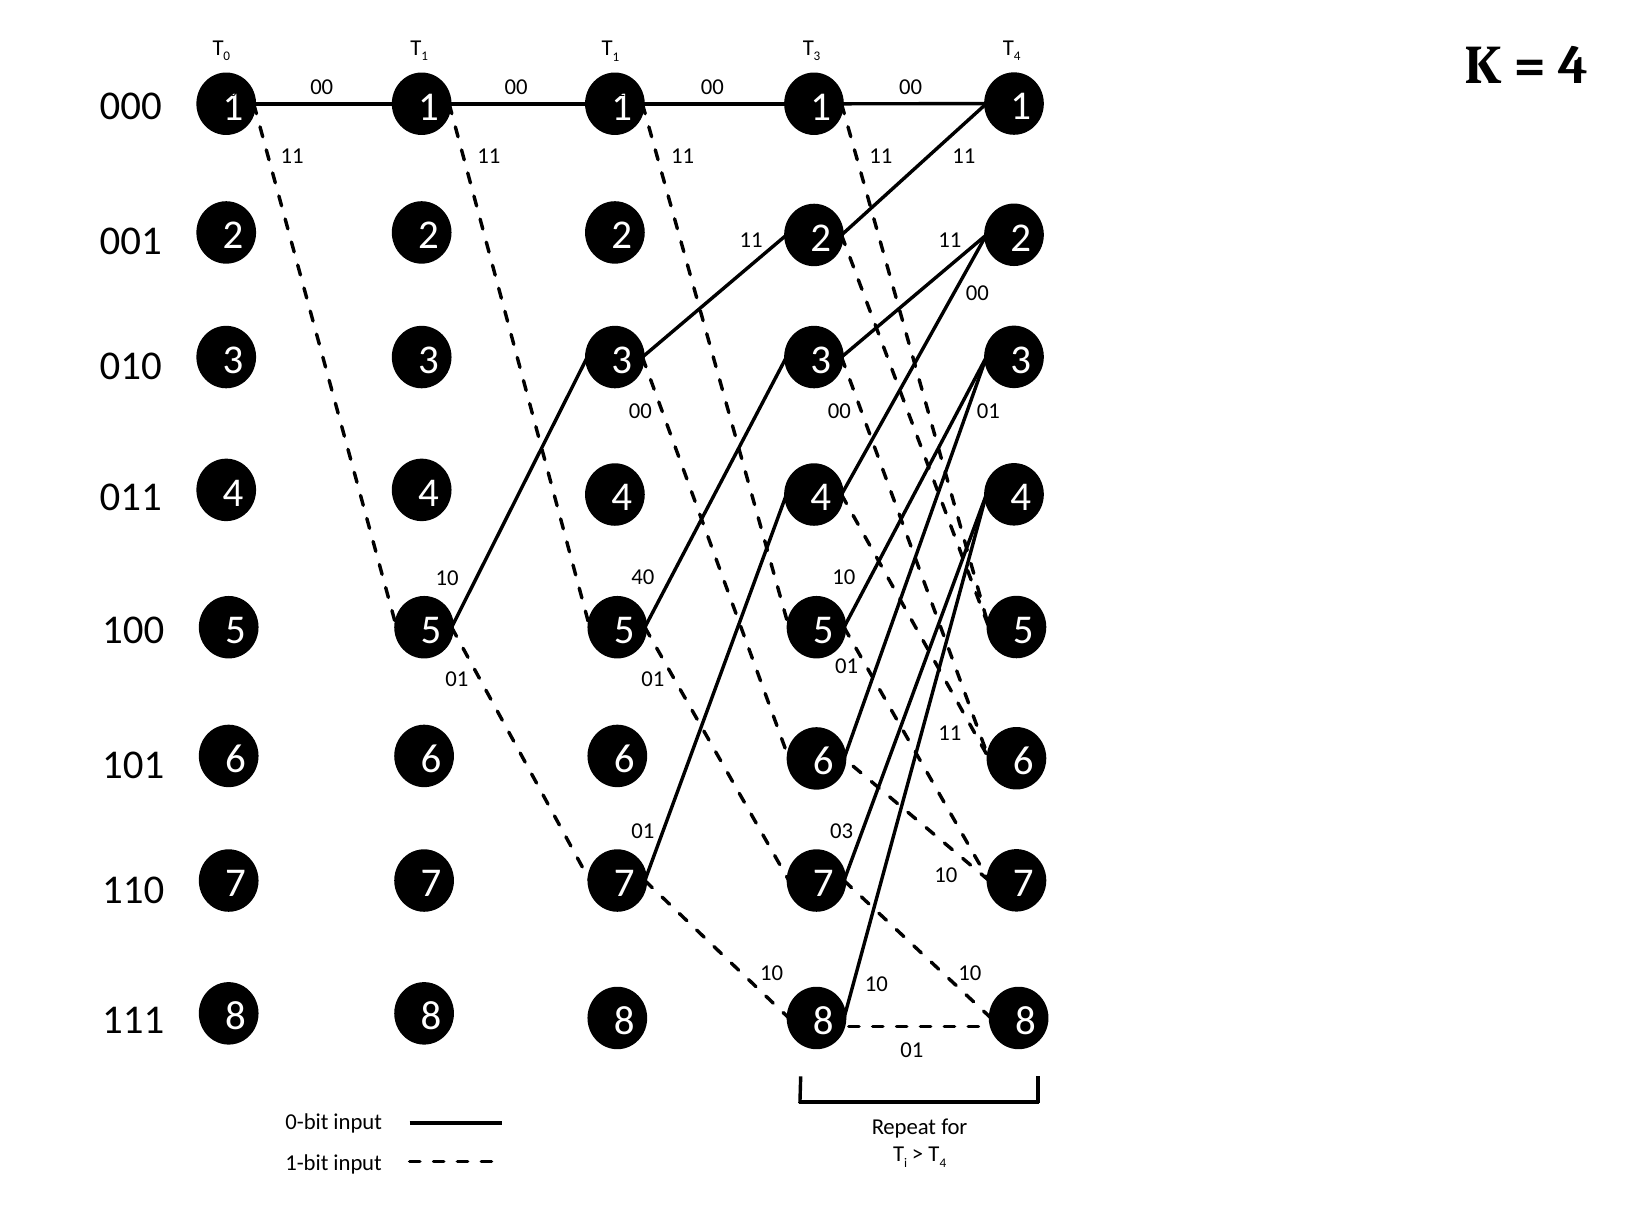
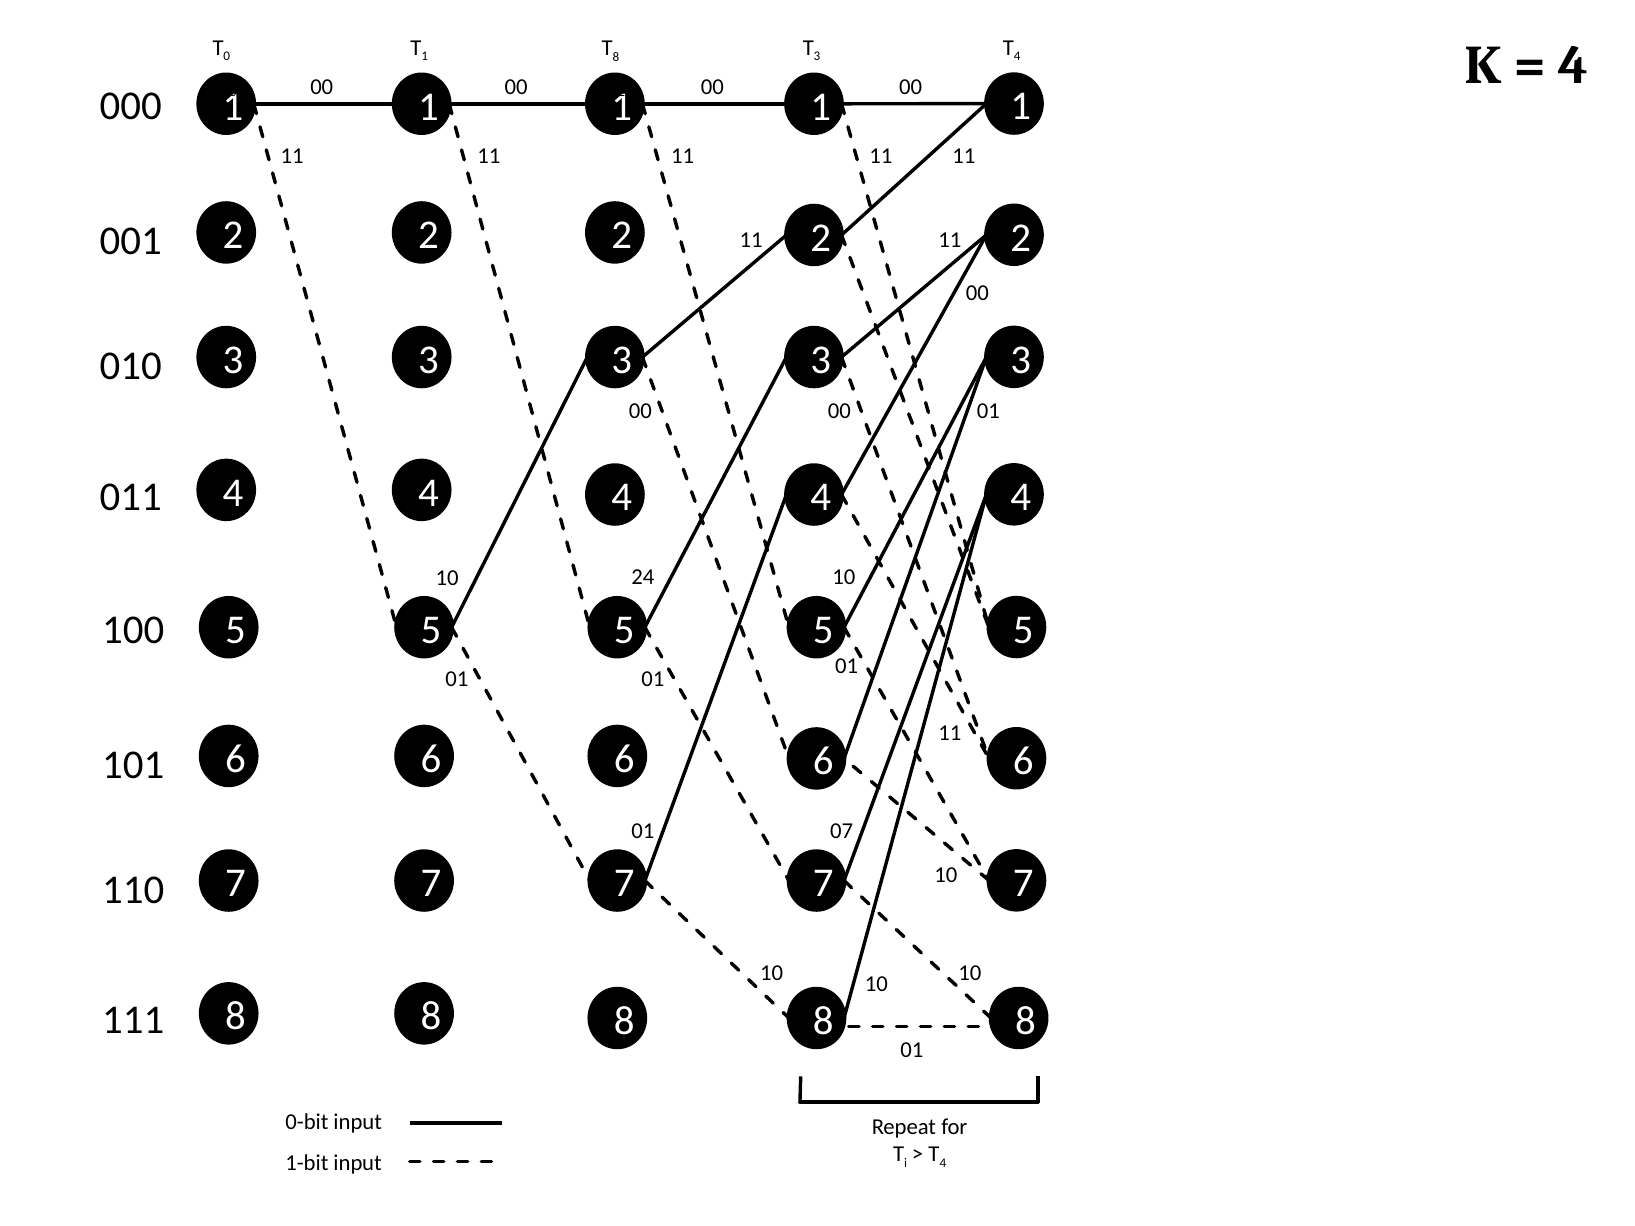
1: 1 -> 8 (616, 57)
40: 40 -> 24 (643, 577)
03: 03 -> 07 (842, 831)
